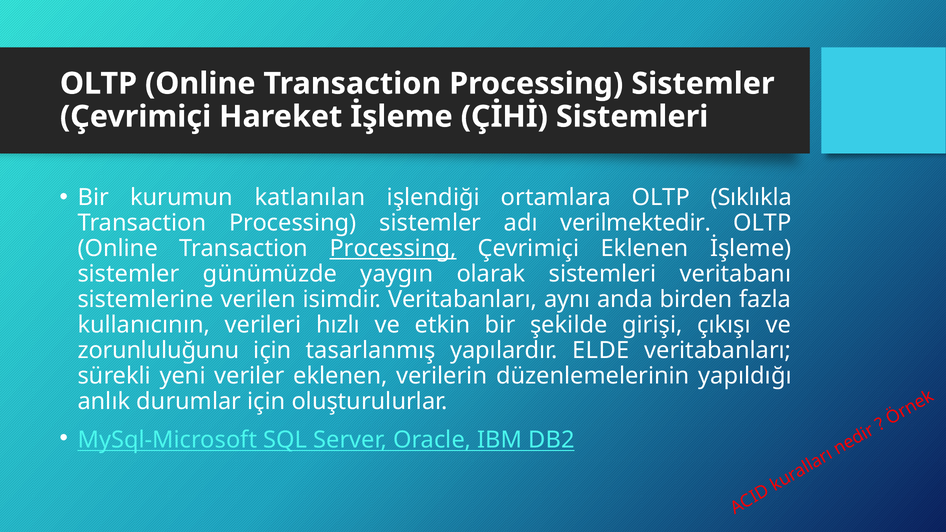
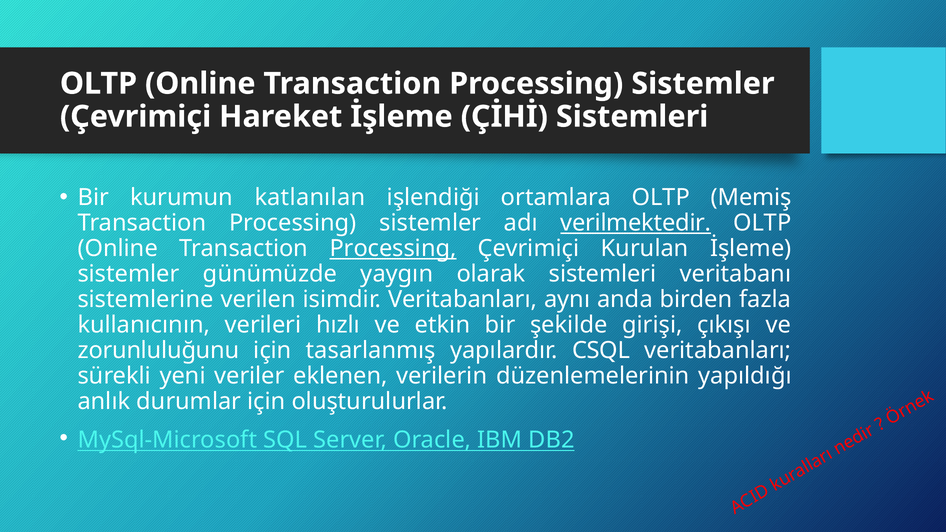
Sıklıkla: Sıklıkla -> Memiş (751, 197)
verilmektedir underline: none -> present (636, 223)
Çevrimiçi Eklenen: Eklenen -> Kurulan (645, 249)
ELDE: ELDE -> CSQL (601, 351)
